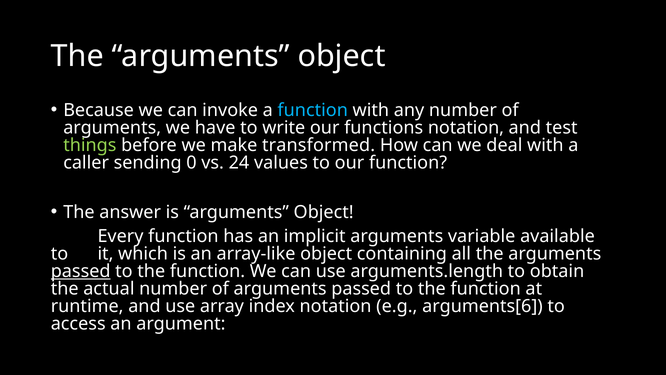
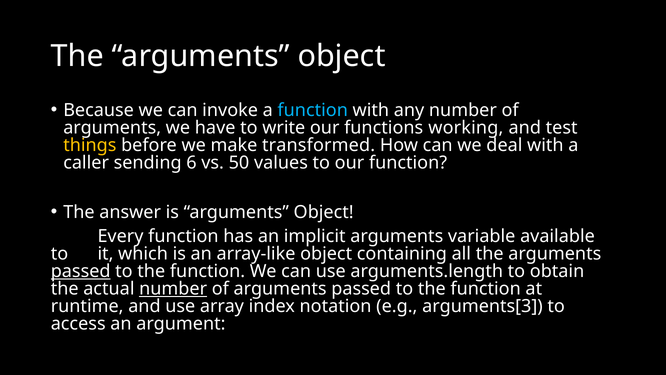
functions notation: notation -> working (466, 128)
things colour: light green -> yellow (90, 145)
0: 0 -> 6 (191, 163)
24: 24 -> 50 (239, 163)
number underline: none -> present (173, 289)
arguments[6: arguments[6 -> arguments[3 (482, 306)
